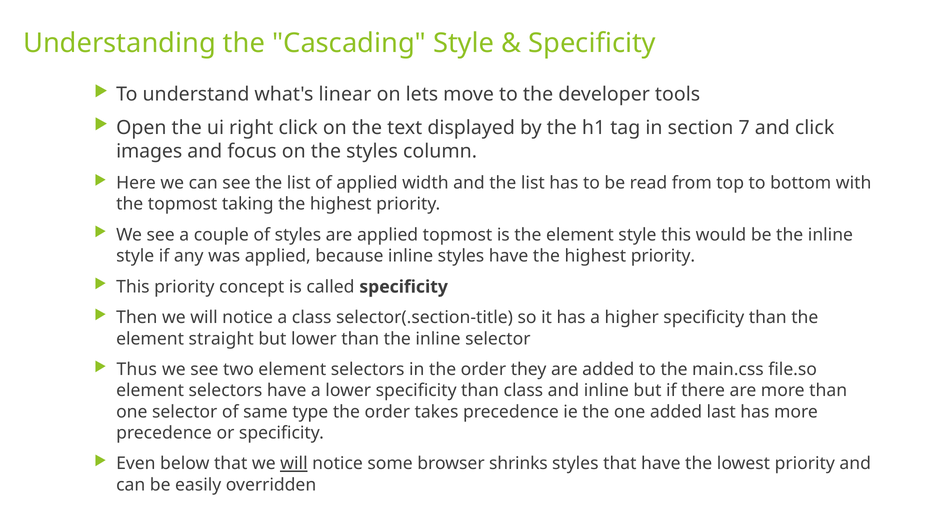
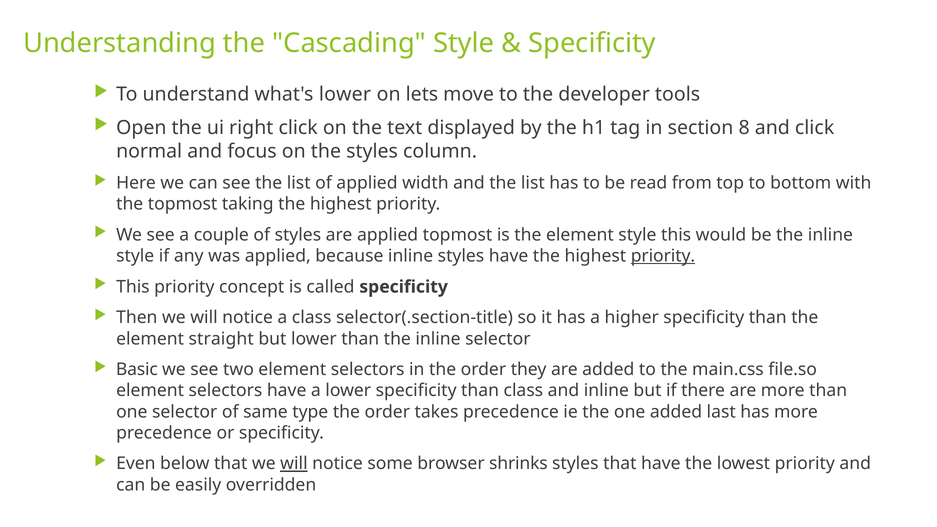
what's linear: linear -> lower (345, 94)
7: 7 -> 8 (744, 128)
images: images -> normal (149, 151)
priority underline: none -> present (663, 256)
Thus: Thus -> Basic (137, 370)
